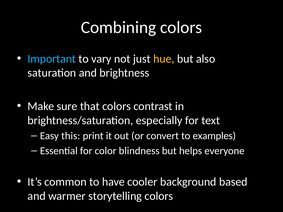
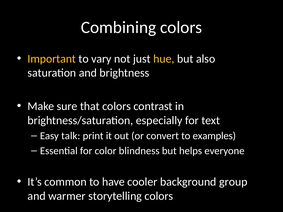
Important colour: light blue -> yellow (52, 59)
this: this -> talk (71, 136)
based: based -> group (233, 182)
